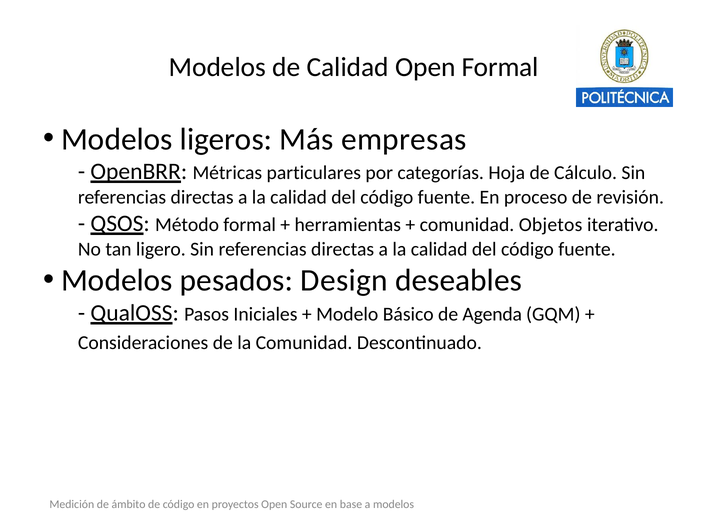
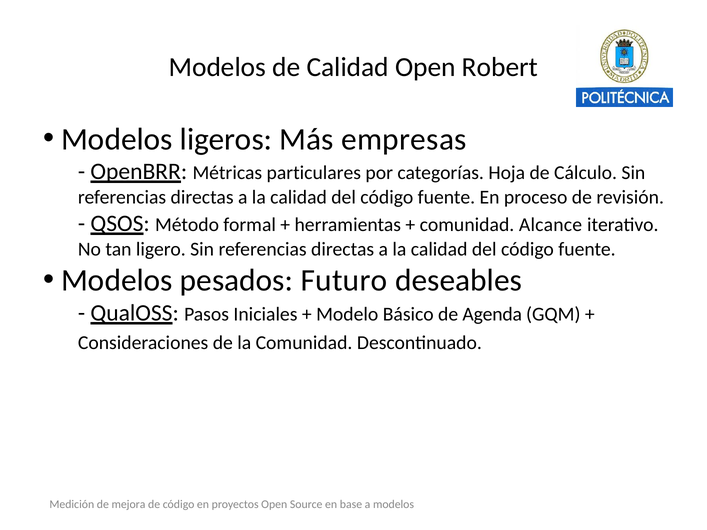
Open Formal: Formal -> Robert (500, 67)
Objetos: Objetos -> Alcance (551, 225)
Design: Design -> Futuro (344, 281)
ámbito: ámbito -> mejora (128, 505)
